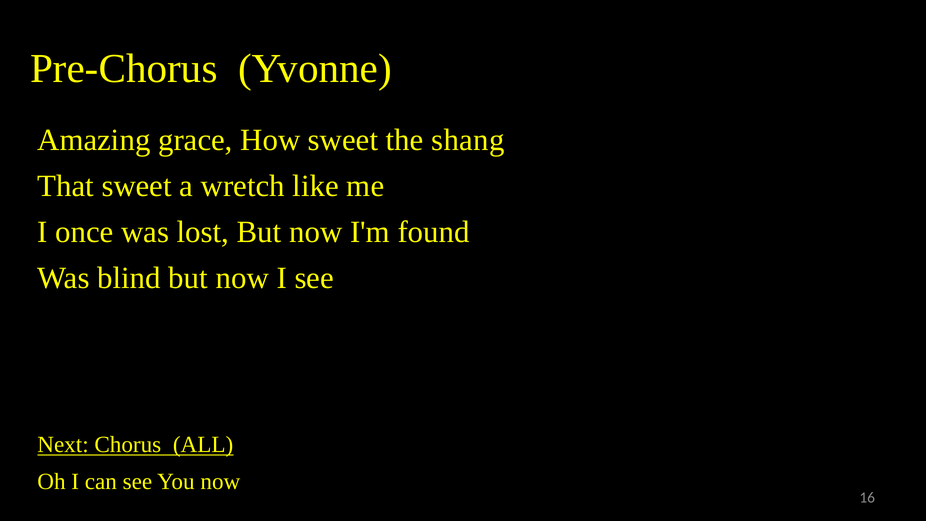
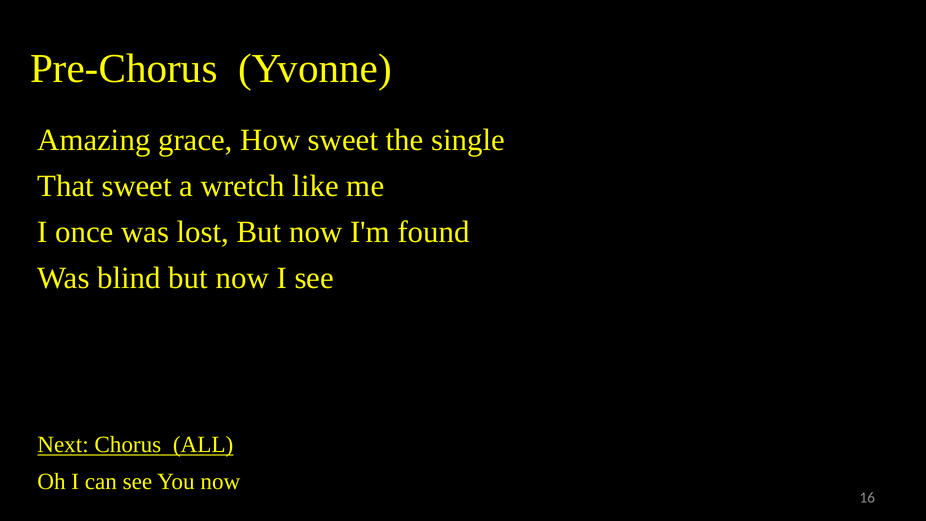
shang: shang -> single (468, 140)
